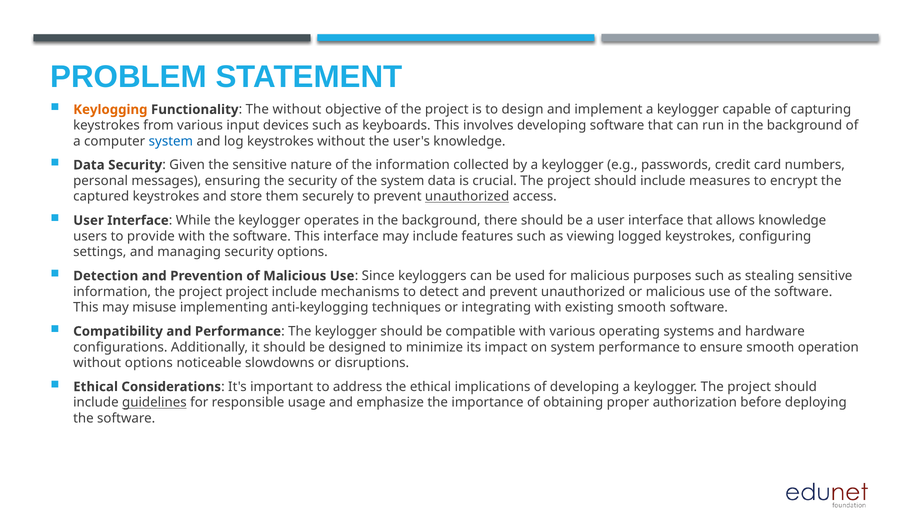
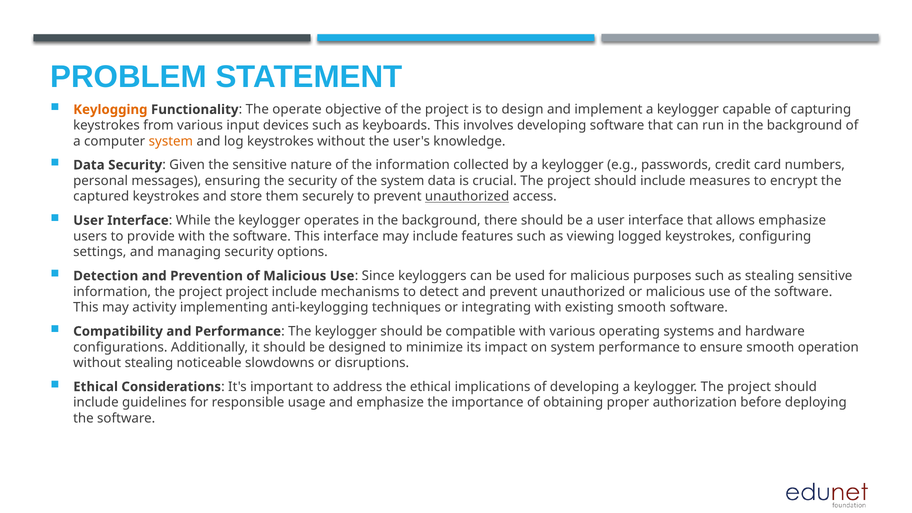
The without: without -> operate (297, 110)
system colour: blue -> orange (171, 141)
allows knowledge: knowledge -> emphasize (792, 220)
misuse: misuse -> activity (154, 308)
without options: options -> stealing (149, 363)
guidelines underline: present -> none (154, 403)
